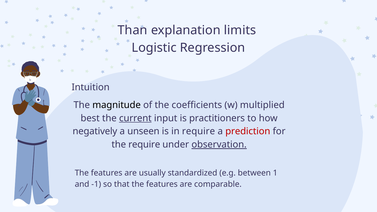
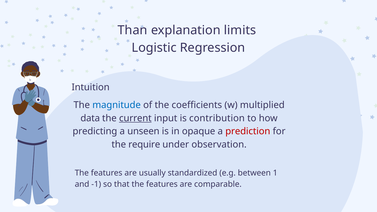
magnitude colour: black -> blue (117, 105)
best: best -> data (90, 118)
practitioners: practitioners -> contribution (217, 118)
negatively: negatively -> predicting (95, 131)
in require: require -> opaque (199, 131)
observation underline: present -> none (219, 145)
